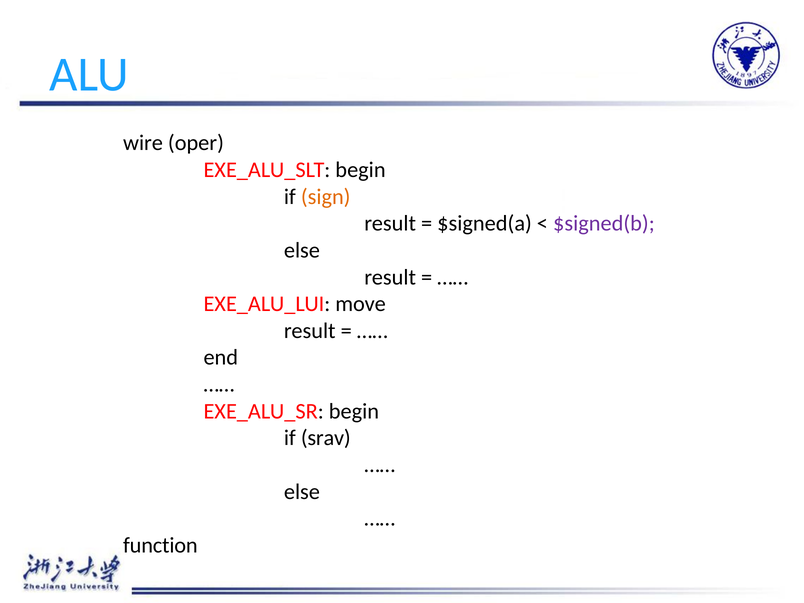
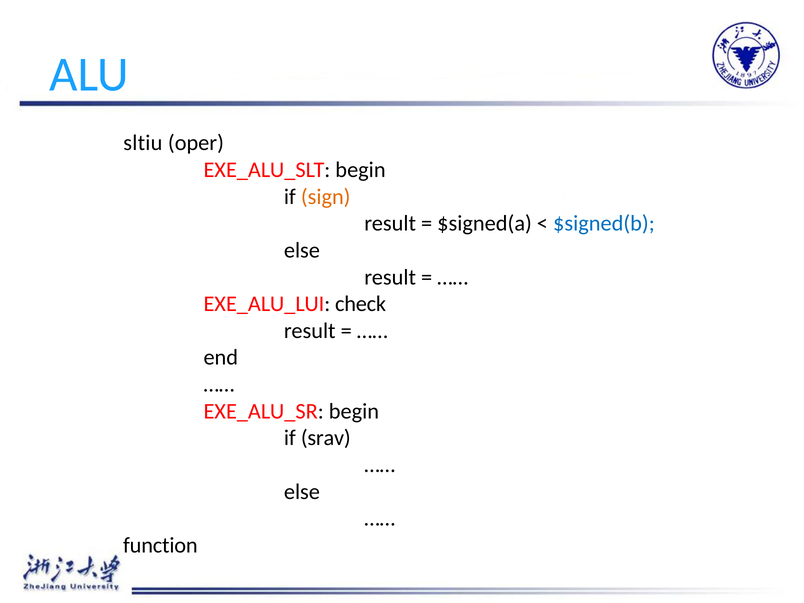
wire: wire -> sltiu (143, 143)
$signed(b colour: purple -> blue (604, 224)
move: move -> check (361, 304)
